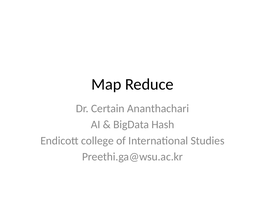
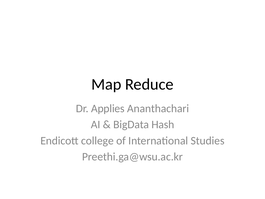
Certain: Certain -> Applies (108, 108)
